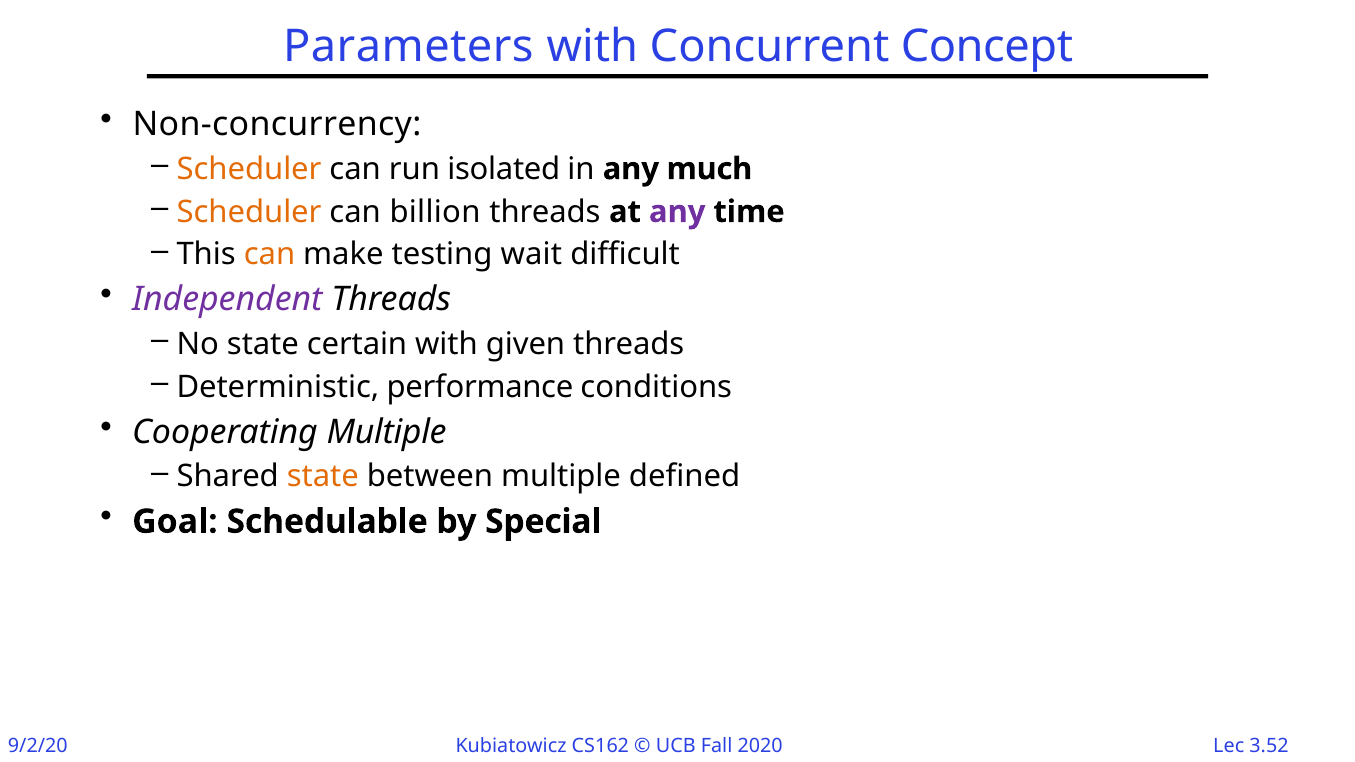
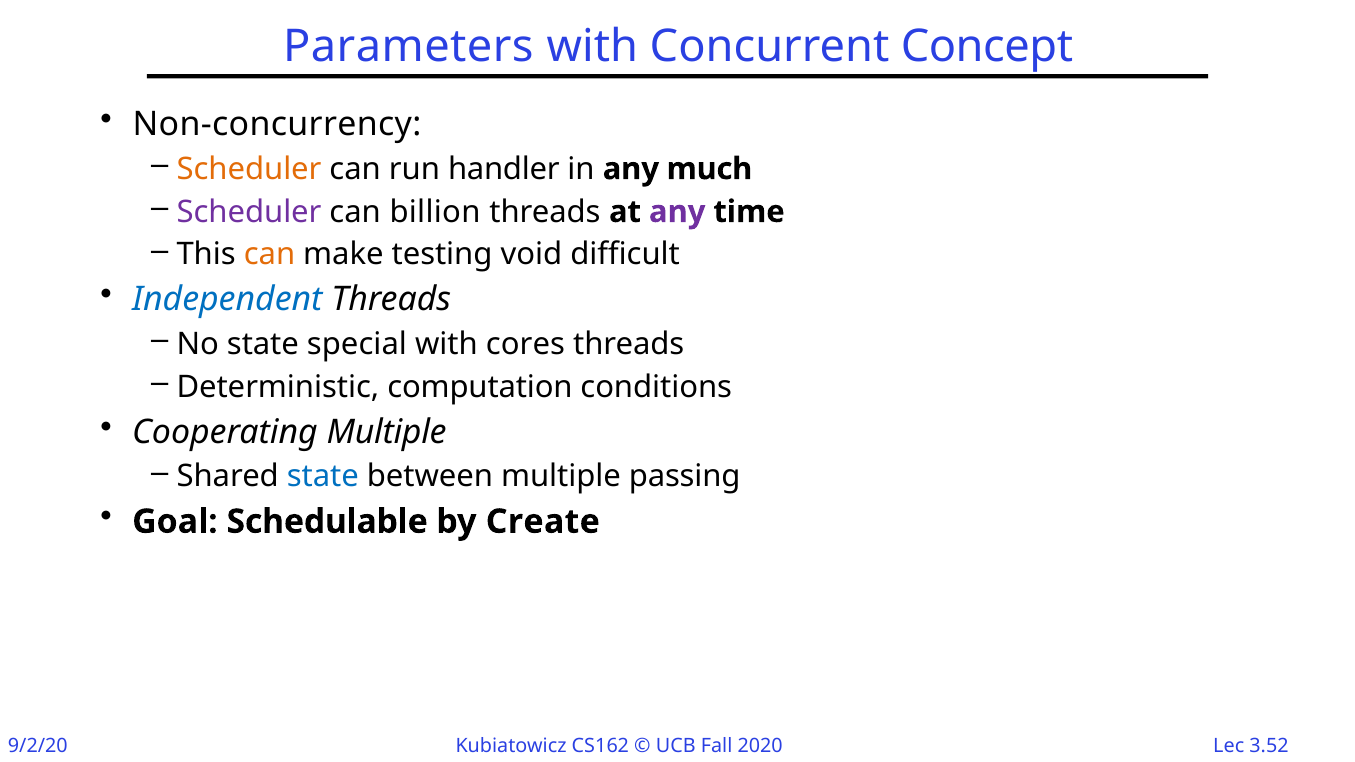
isolated: isolated -> handler (504, 169)
Scheduler colour: orange -> purple (249, 212)
wait: wait -> void (531, 255)
Independent colour: purple -> blue (227, 300)
certain: certain -> special (357, 344)
given: given -> cores (525, 344)
performance: performance -> computation (480, 387)
state colour: orange -> blue (323, 477)
defined: defined -> passing (685, 477)
Special: Special -> Create (543, 522)
